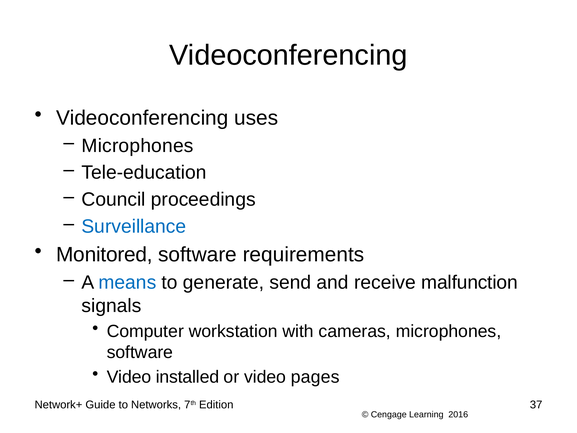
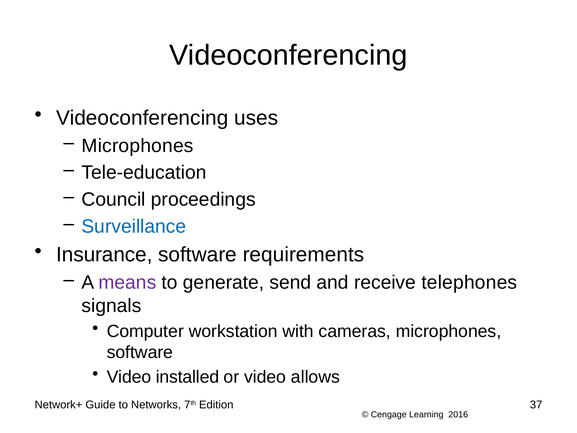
Monitored: Monitored -> Insurance (104, 255)
means colour: blue -> purple (127, 282)
malfunction: malfunction -> telephones (469, 282)
pages: pages -> allows (315, 377)
